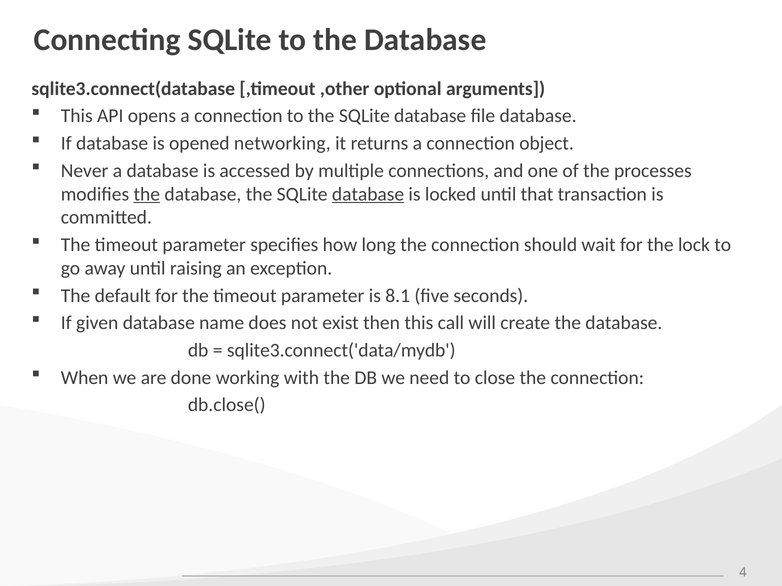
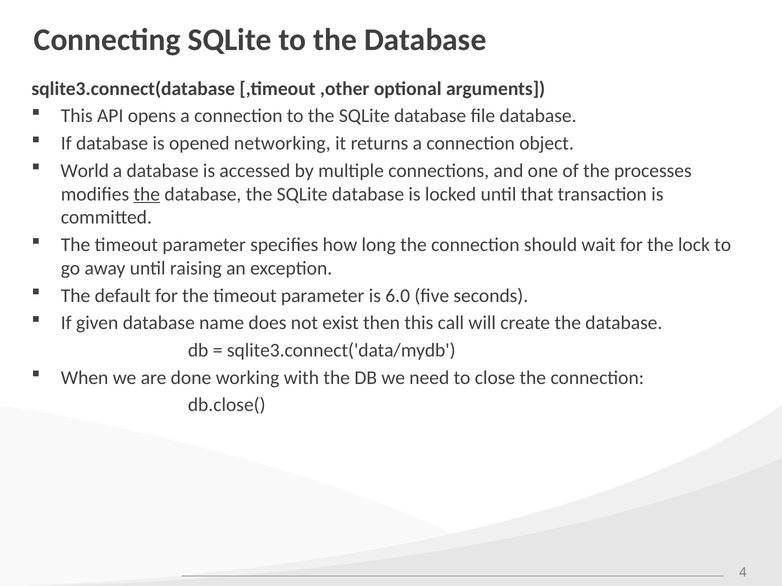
Never: Never -> World (85, 171)
database underline: present -> none (368, 194)
8.1: 8.1 -> 6.0 (398, 296)
